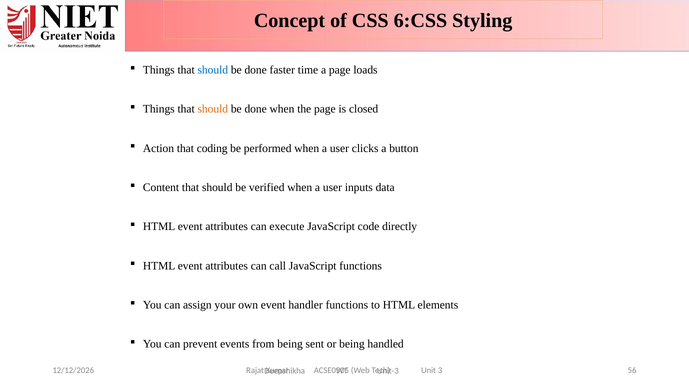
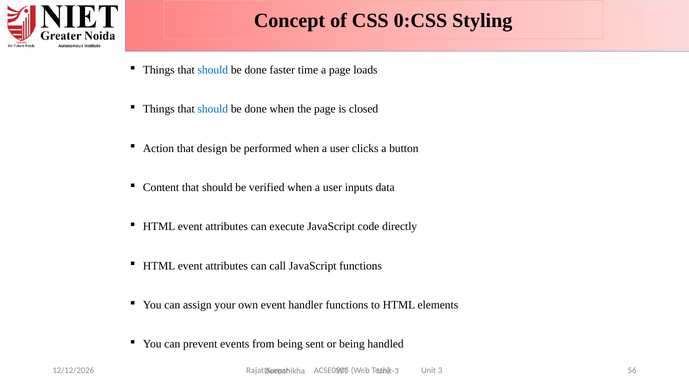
6:CSS: 6:CSS -> 0:CSS (420, 21)
should colour: orange -> blue (213, 109)
coding: coding -> design (212, 148)
